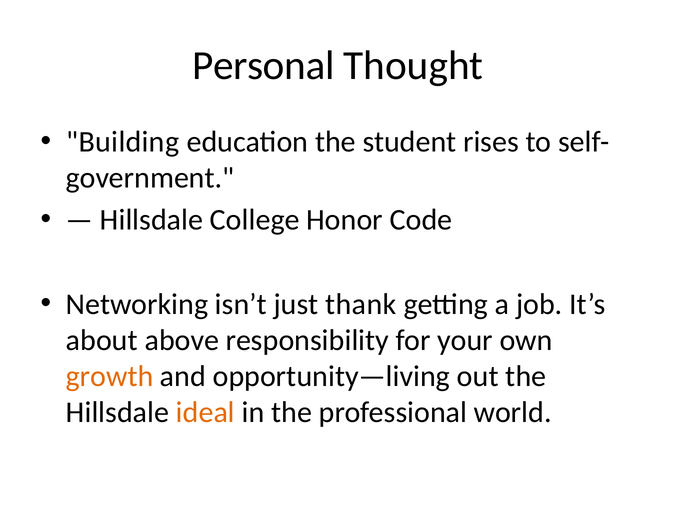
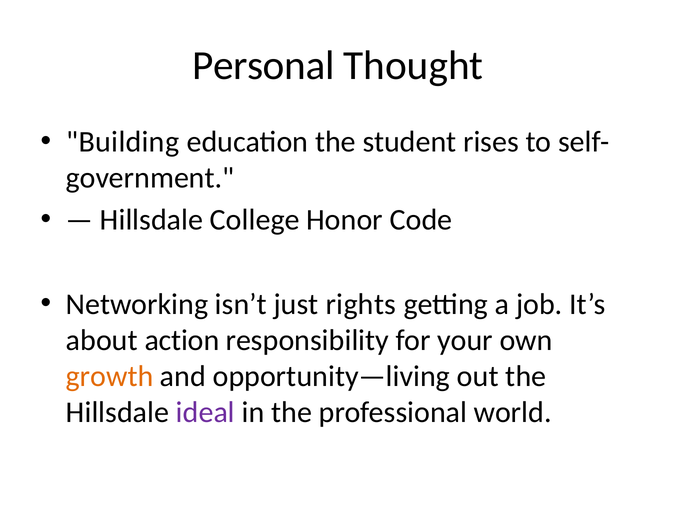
thank: thank -> rights (361, 304)
above: above -> action (182, 340)
ideal colour: orange -> purple (205, 412)
